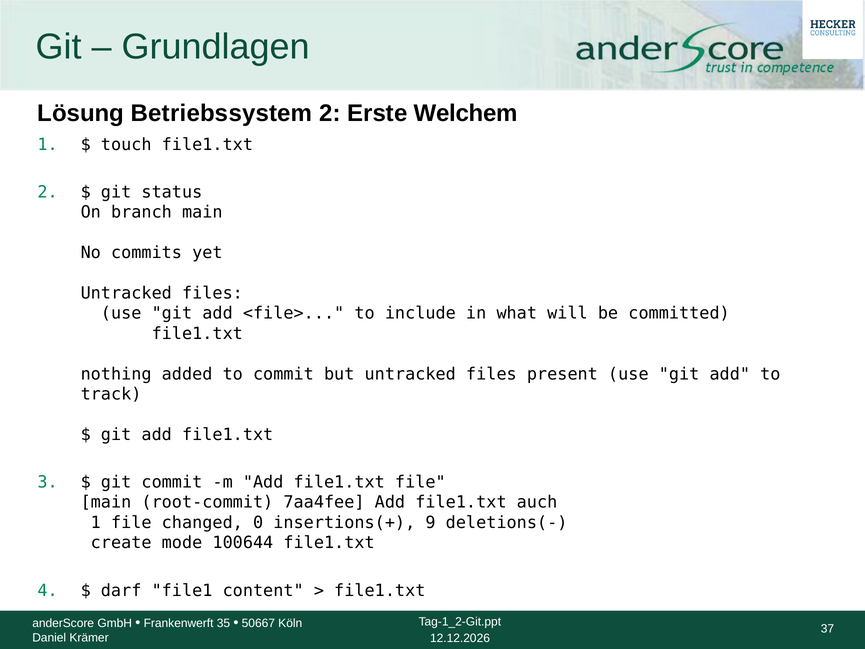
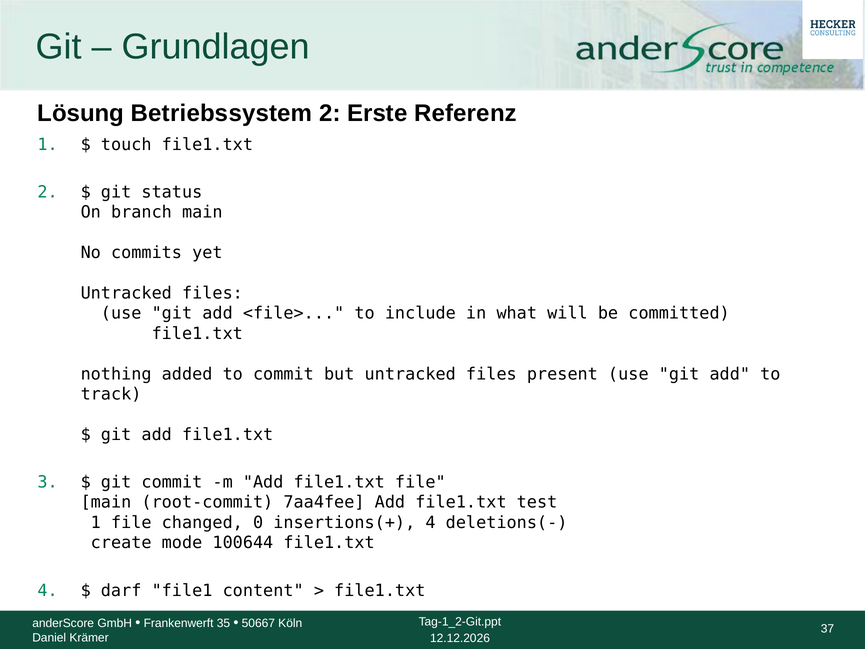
Welchem: Welchem -> Referenz (465, 113)
auch: auch -> test (537, 502)
insertions(+ 9: 9 -> 4 (430, 522)
